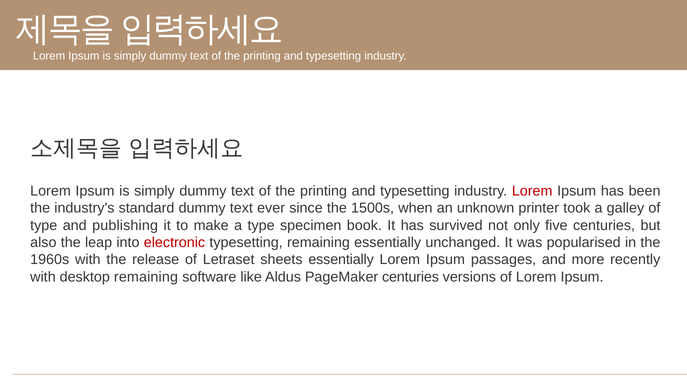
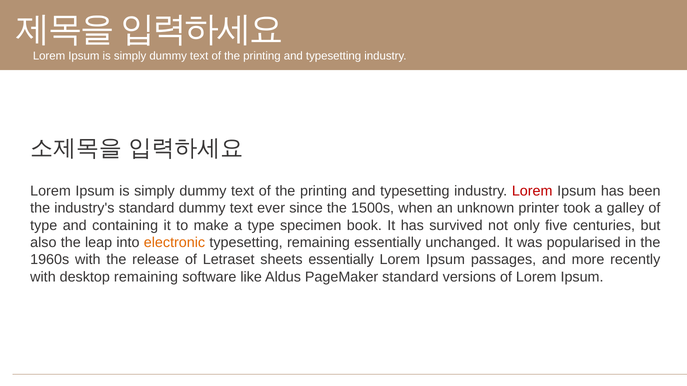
publishing: publishing -> containing (125, 226)
electronic colour: red -> orange (174, 243)
PageMaker centuries: centuries -> standard (410, 277)
